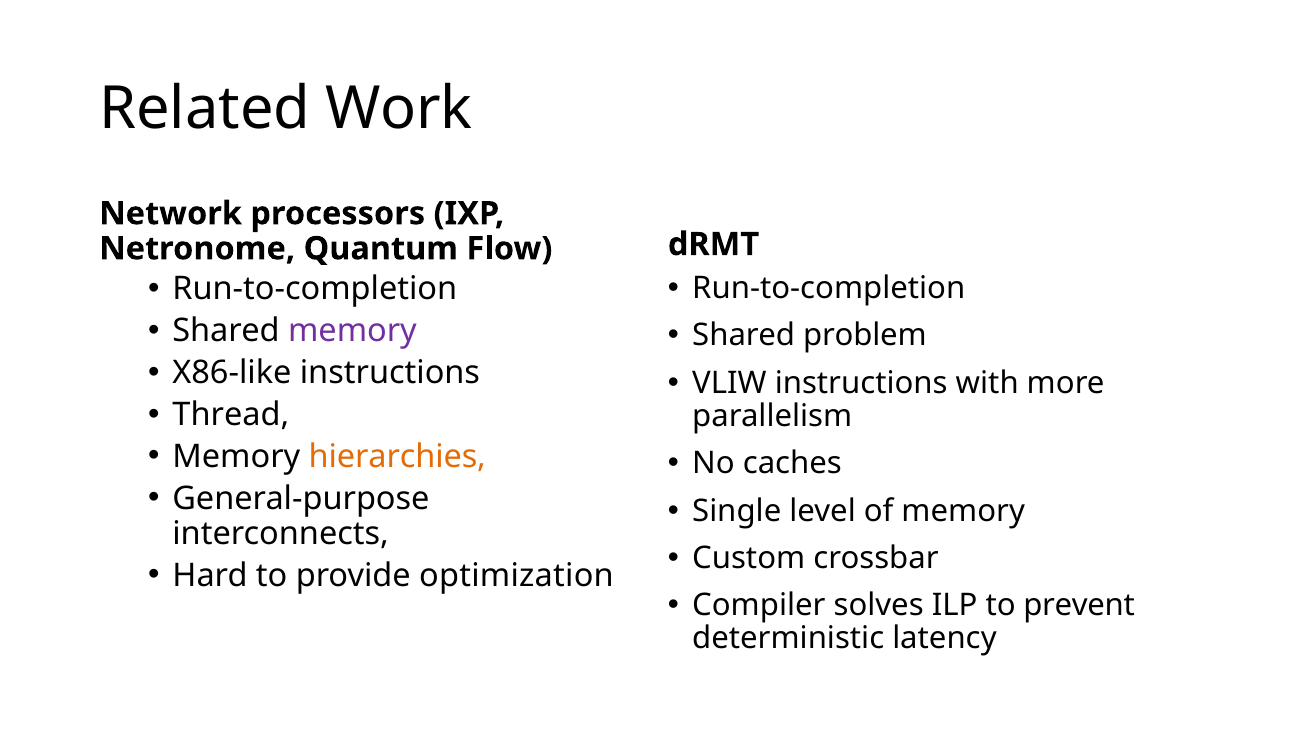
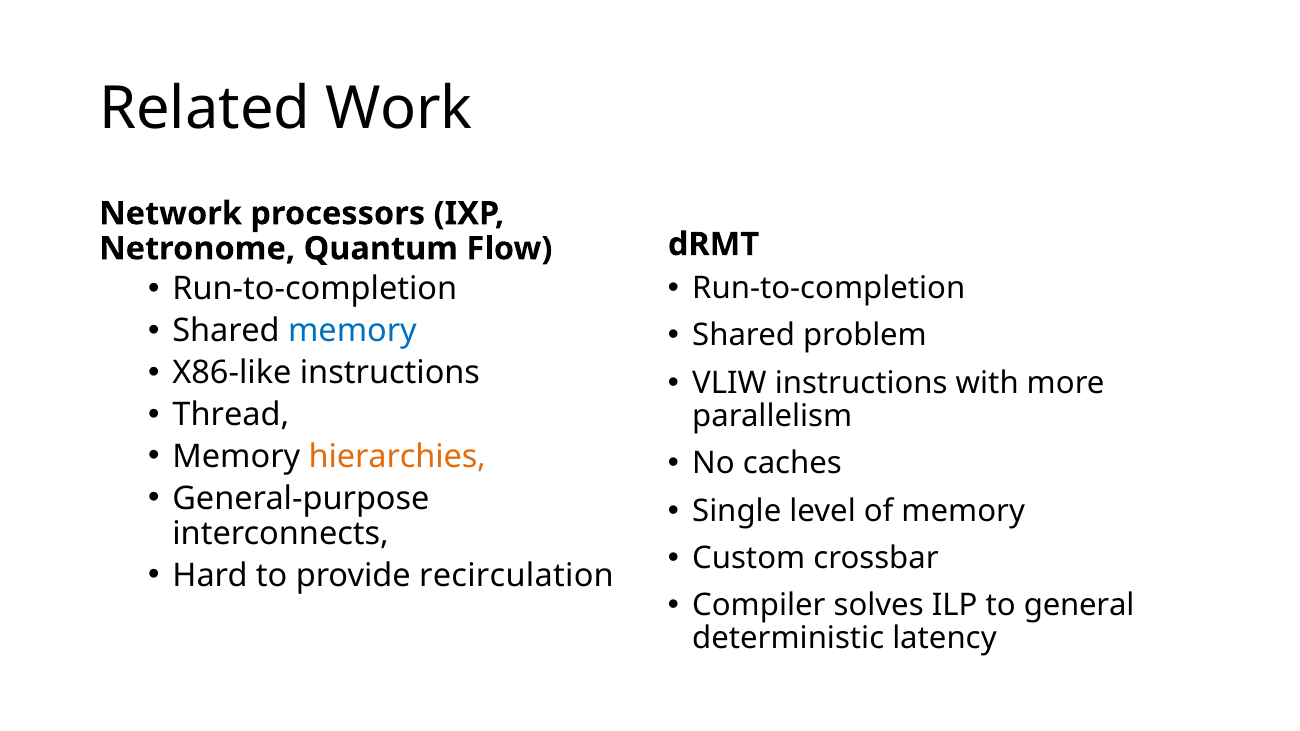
memory colour: purple -> blue (352, 331)
optimization: optimization -> recirculation (516, 575)
prevent: prevent -> general (1079, 605)
